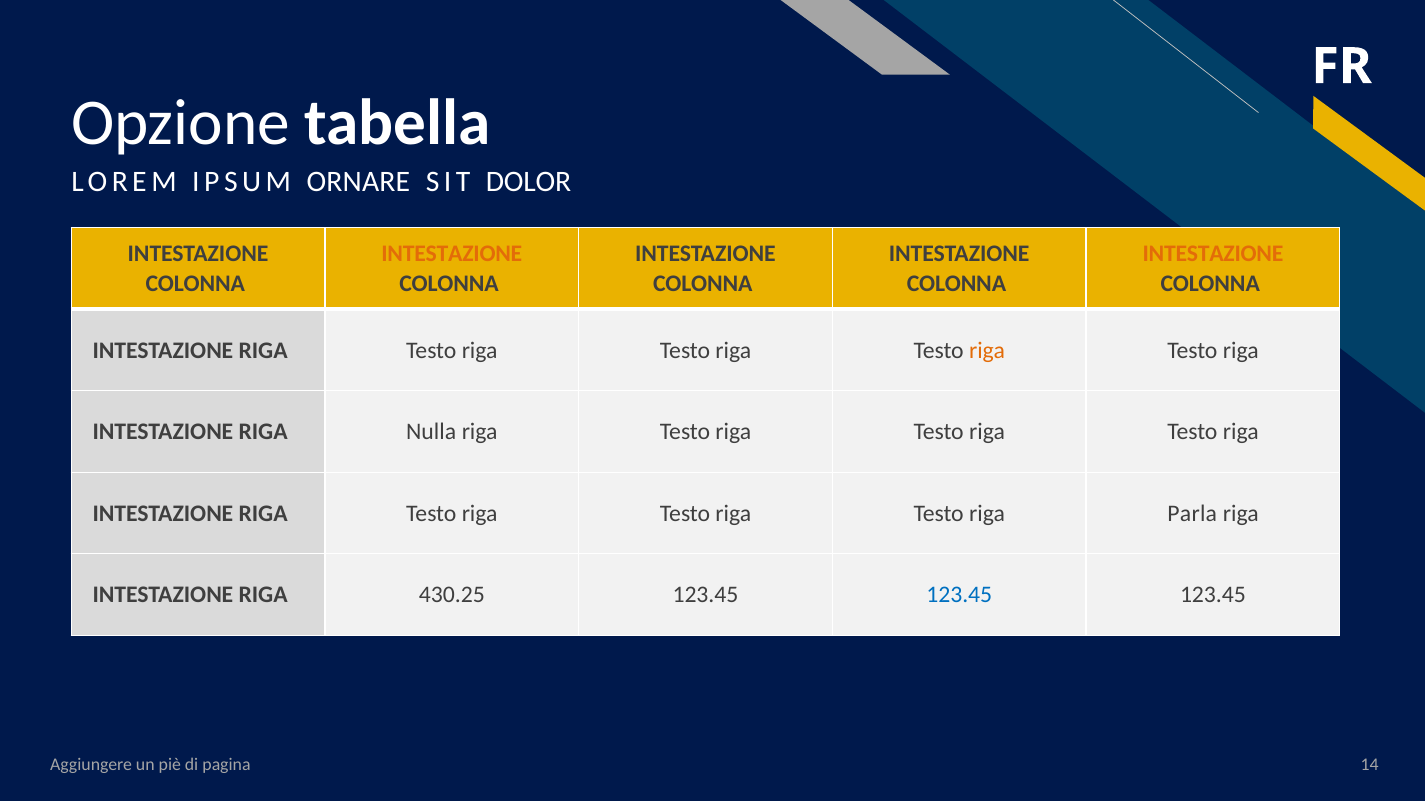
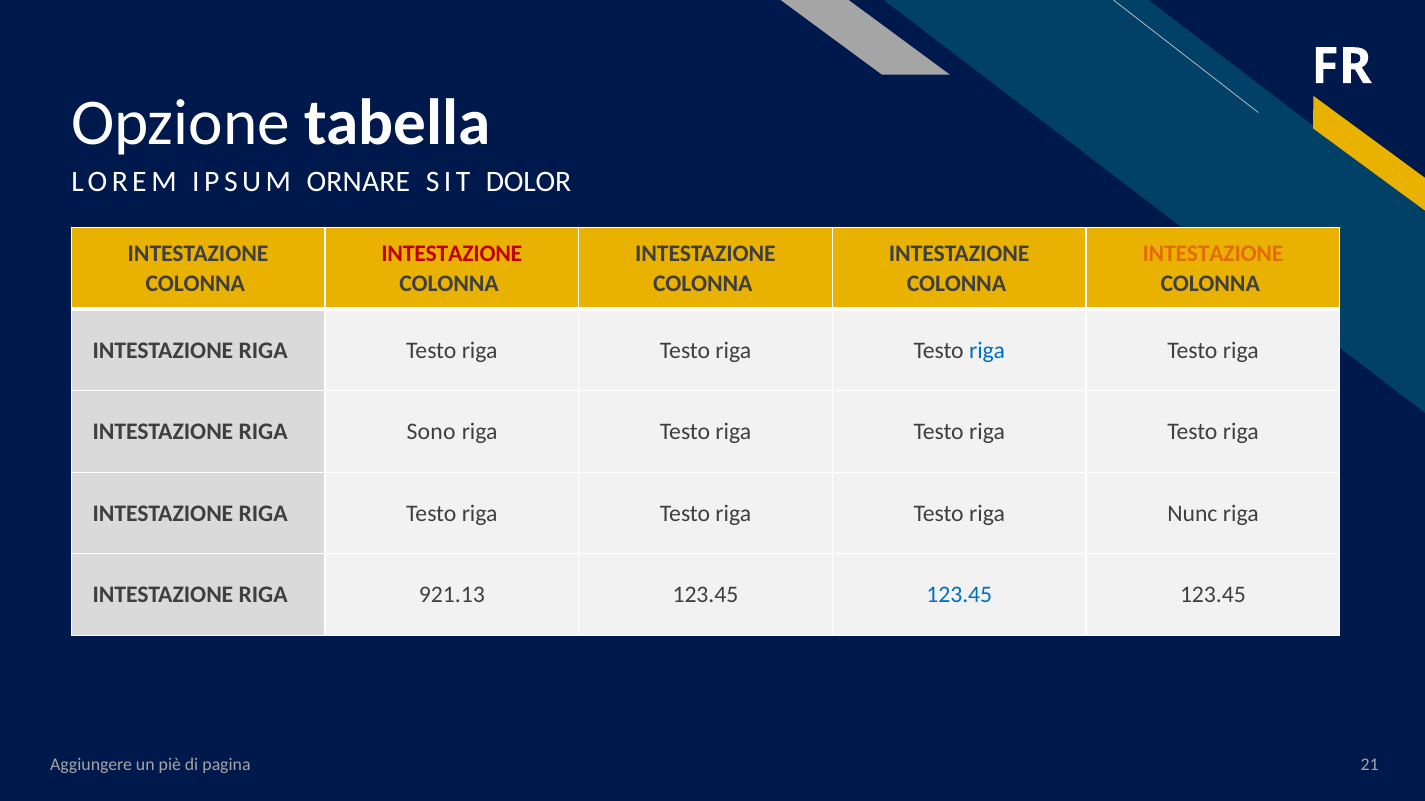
INTESTAZIONE colour: orange -> red (452, 254)
riga colour: orange -> blue (987, 350)
Nulla: Nulla -> Sono (431, 432)
Parla: Parla -> Nunc (1192, 514)
430.25: 430.25 -> 921.13 (452, 595)
14: 14 -> 21 (1370, 765)
